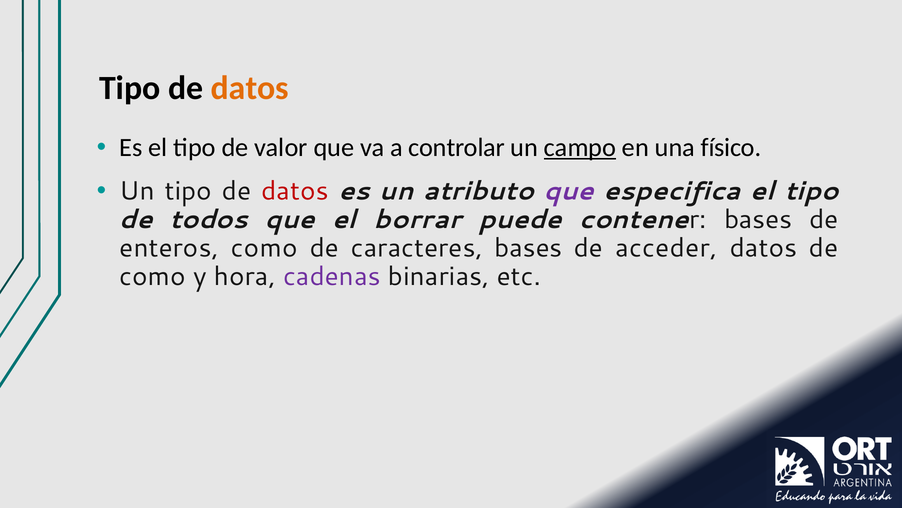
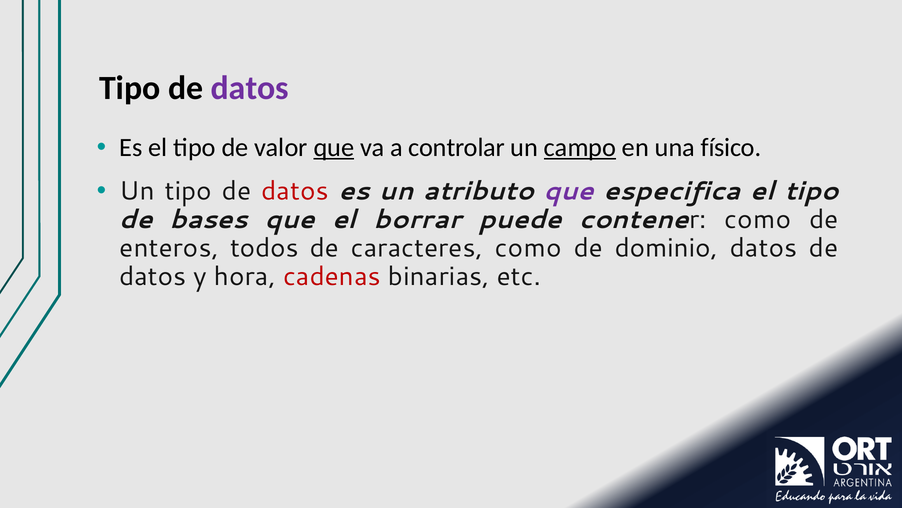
datos colour: orange -> purple (250, 88)
que underline: none -> present (334, 147)
todos: todos -> bases (209, 219)
contener bases: bases -> como (758, 219)
enteros como: como -> todos (264, 248)
caracteres bases: bases -> como (528, 248)
acceder: acceder -> dominio (666, 248)
como: como -> datos (153, 276)
cadenas colour: purple -> red (332, 276)
